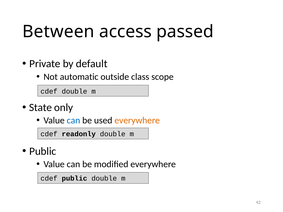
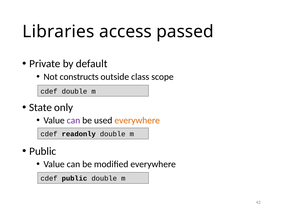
Between: Between -> Libraries (58, 32)
automatic: automatic -> constructs (79, 77)
can colour: blue -> purple (73, 121)
